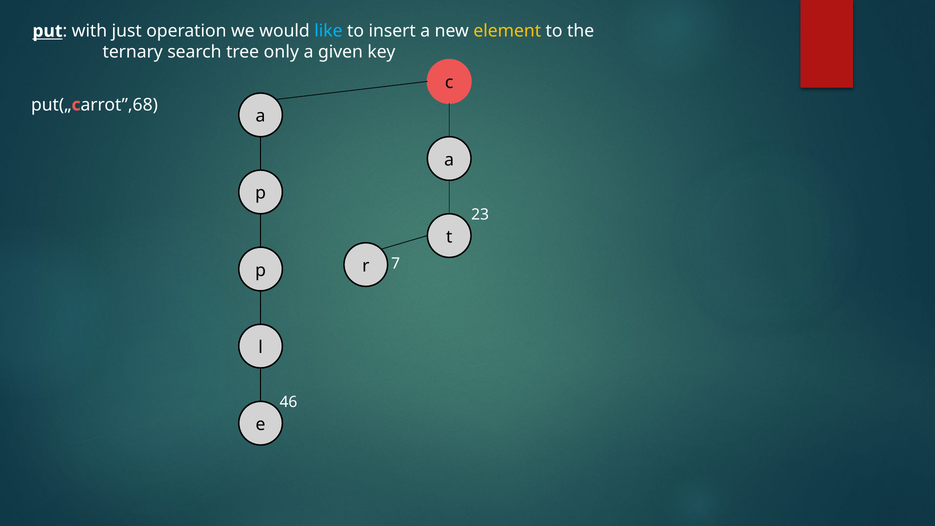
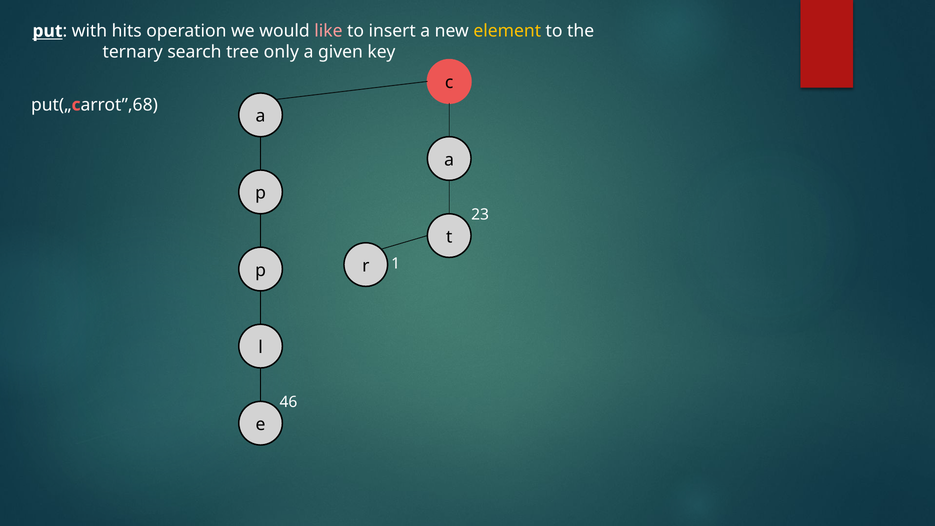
just: just -> hits (127, 31)
like colour: light blue -> pink (328, 31)
7: 7 -> 1 (396, 263)
